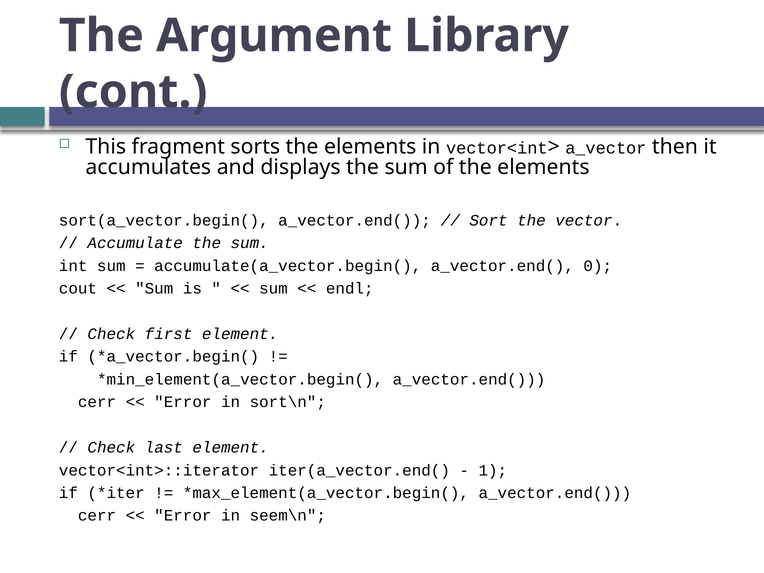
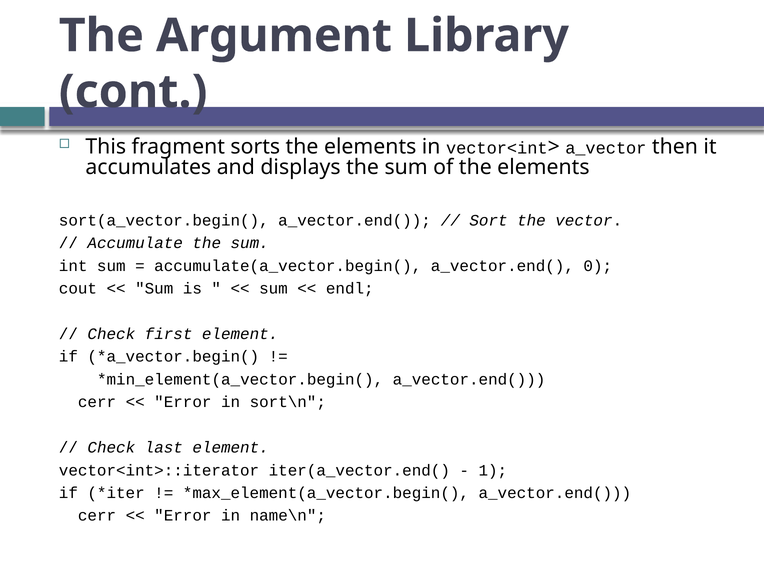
seem\n: seem\n -> name\n (288, 516)
